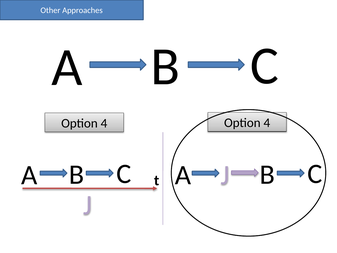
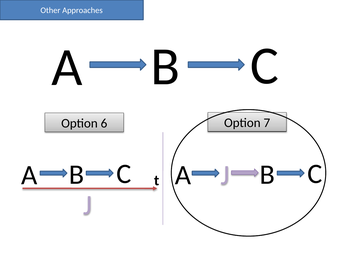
4: 4 -> 6 (104, 123)
4: 4 -> 7 (267, 123)
